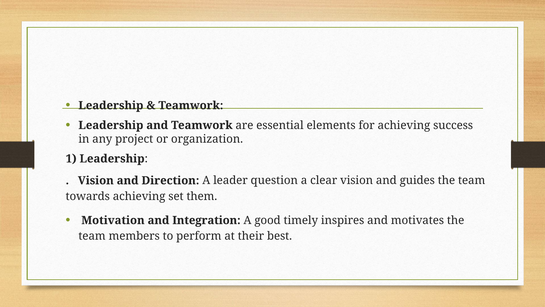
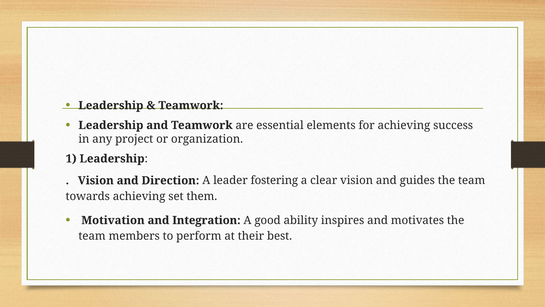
question: question -> fostering (274, 180)
timely: timely -> ability (301, 220)
